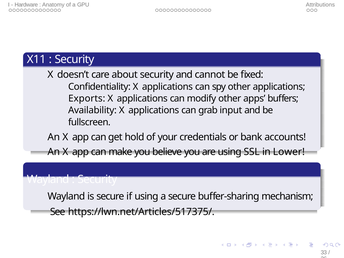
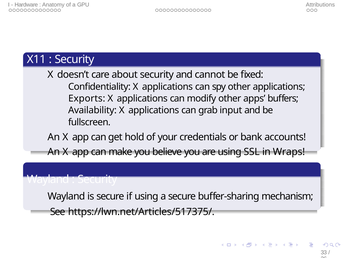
Lower: Lower -> Wraps (289, 152)
